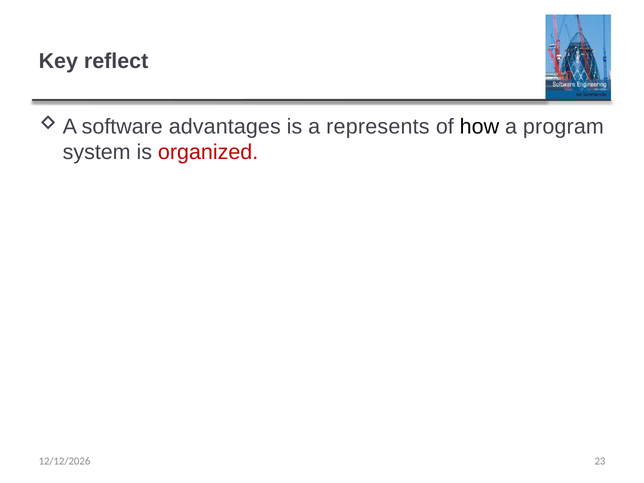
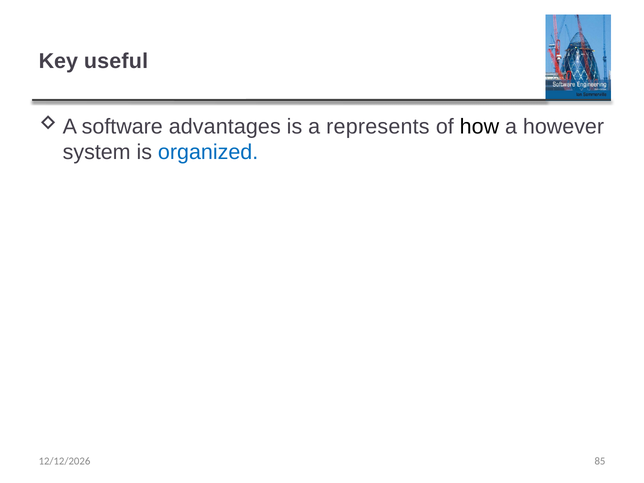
reflect: reflect -> useful (116, 61)
program: program -> however (564, 126)
organized colour: red -> blue (208, 152)
23: 23 -> 85 (600, 461)
